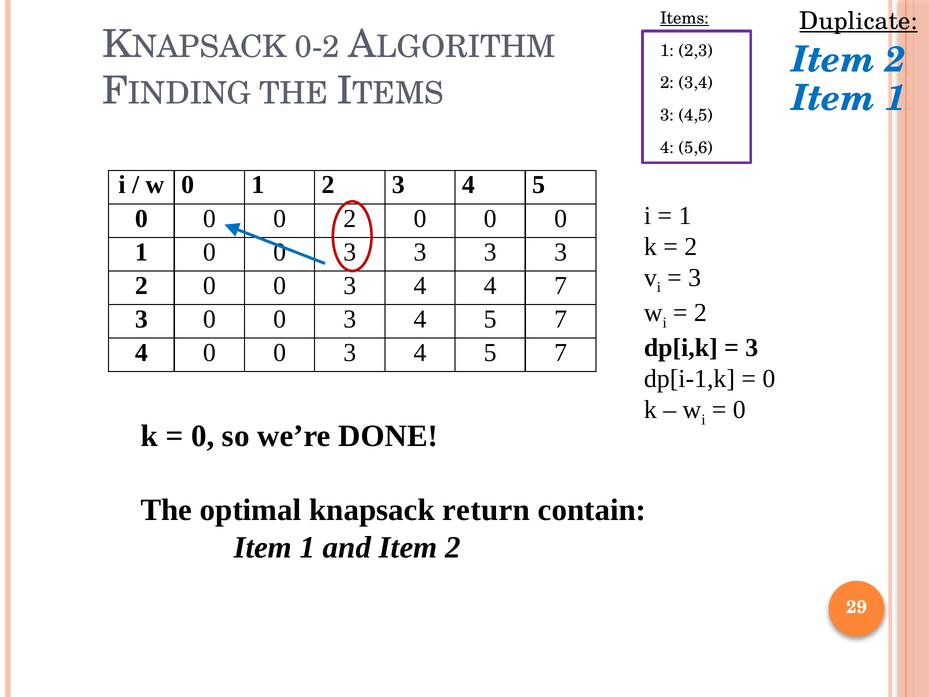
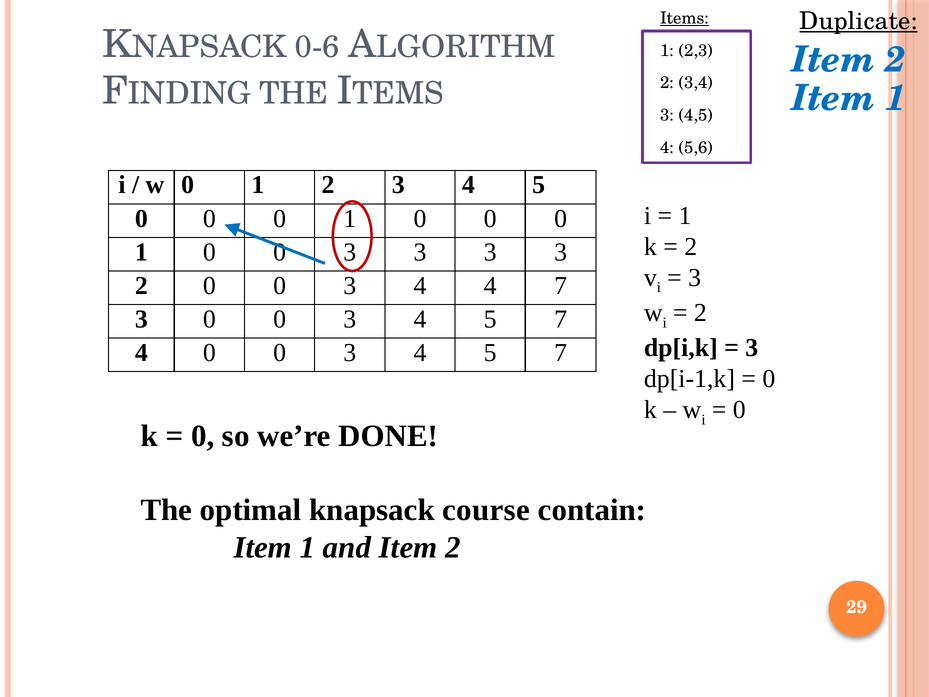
0-2: 0-2 -> 0-6 (317, 47)
2: 2 -> 1 (350, 218)
return: return -> course (486, 510)
